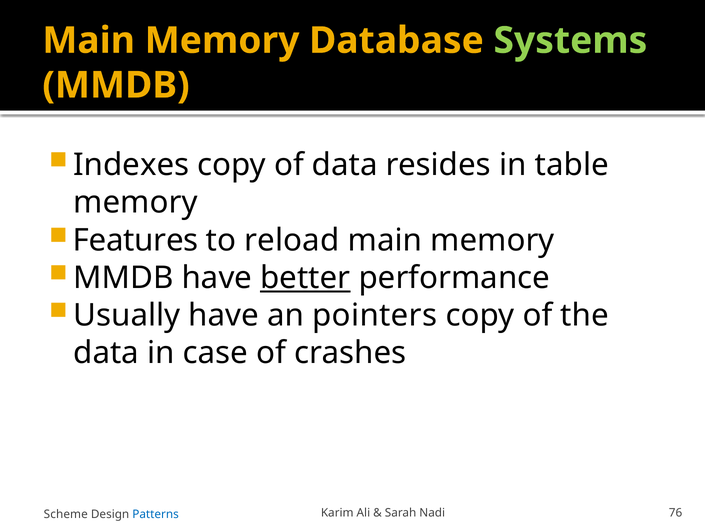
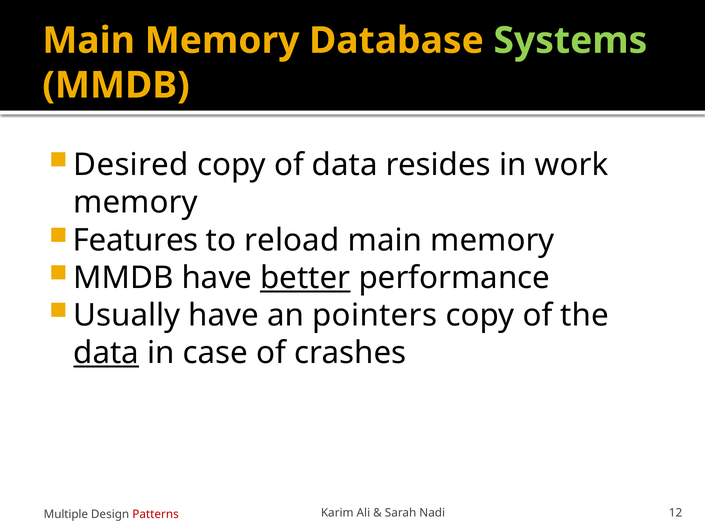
Indexes: Indexes -> Desired (131, 165)
table: table -> work (572, 165)
data underline: none -> present (106, 353)
76: 76 -> 12 (676, 512)
Scheme: Scheme -> Multiple (66, 514)
Patterns colour: blue -> red (156, 514)
